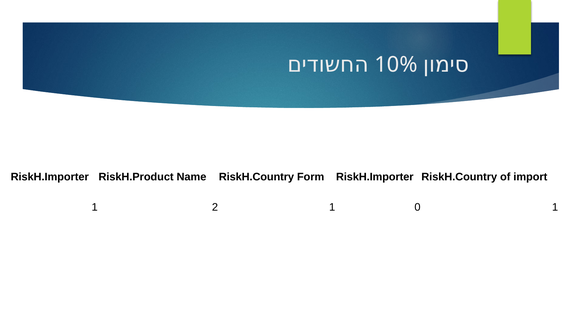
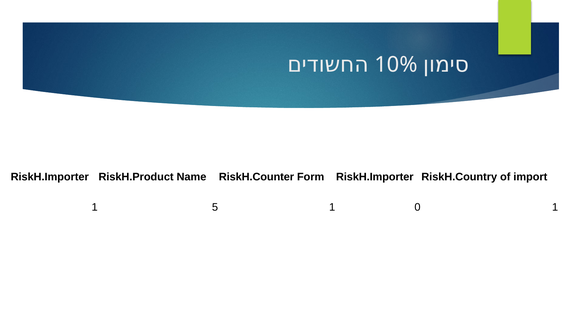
Name RiskH.Country: RiskH.Country -> RiskH.Counter (256, 177)
2: 2 -> 5 (215, 208)
